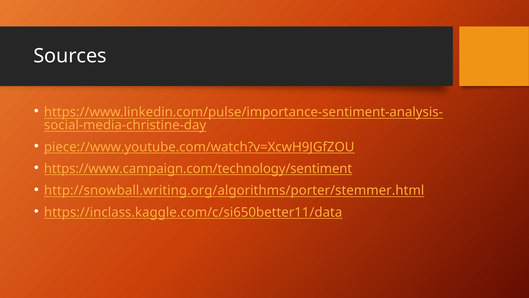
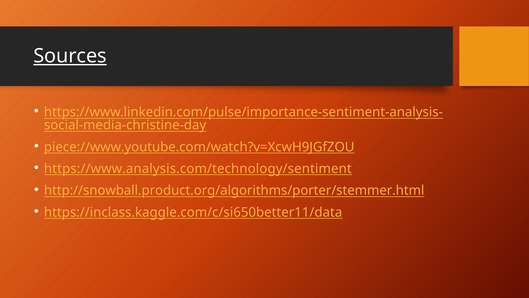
Sources underline: none -> present (70, 56)
https://www.campaign.com/technology/sentiment: https://www.campaign.com/technology/sentiment -> https://www.analysis.com/technology/sentiment (198, 169)
http://snowball.writing.org/algorithms/porter/stemmer.html: http://snowball.writing.org/algorithms/porter/stemmer.html -> http://snowball.product.org/algorithms/porter/stemmer.html (234, 190)
